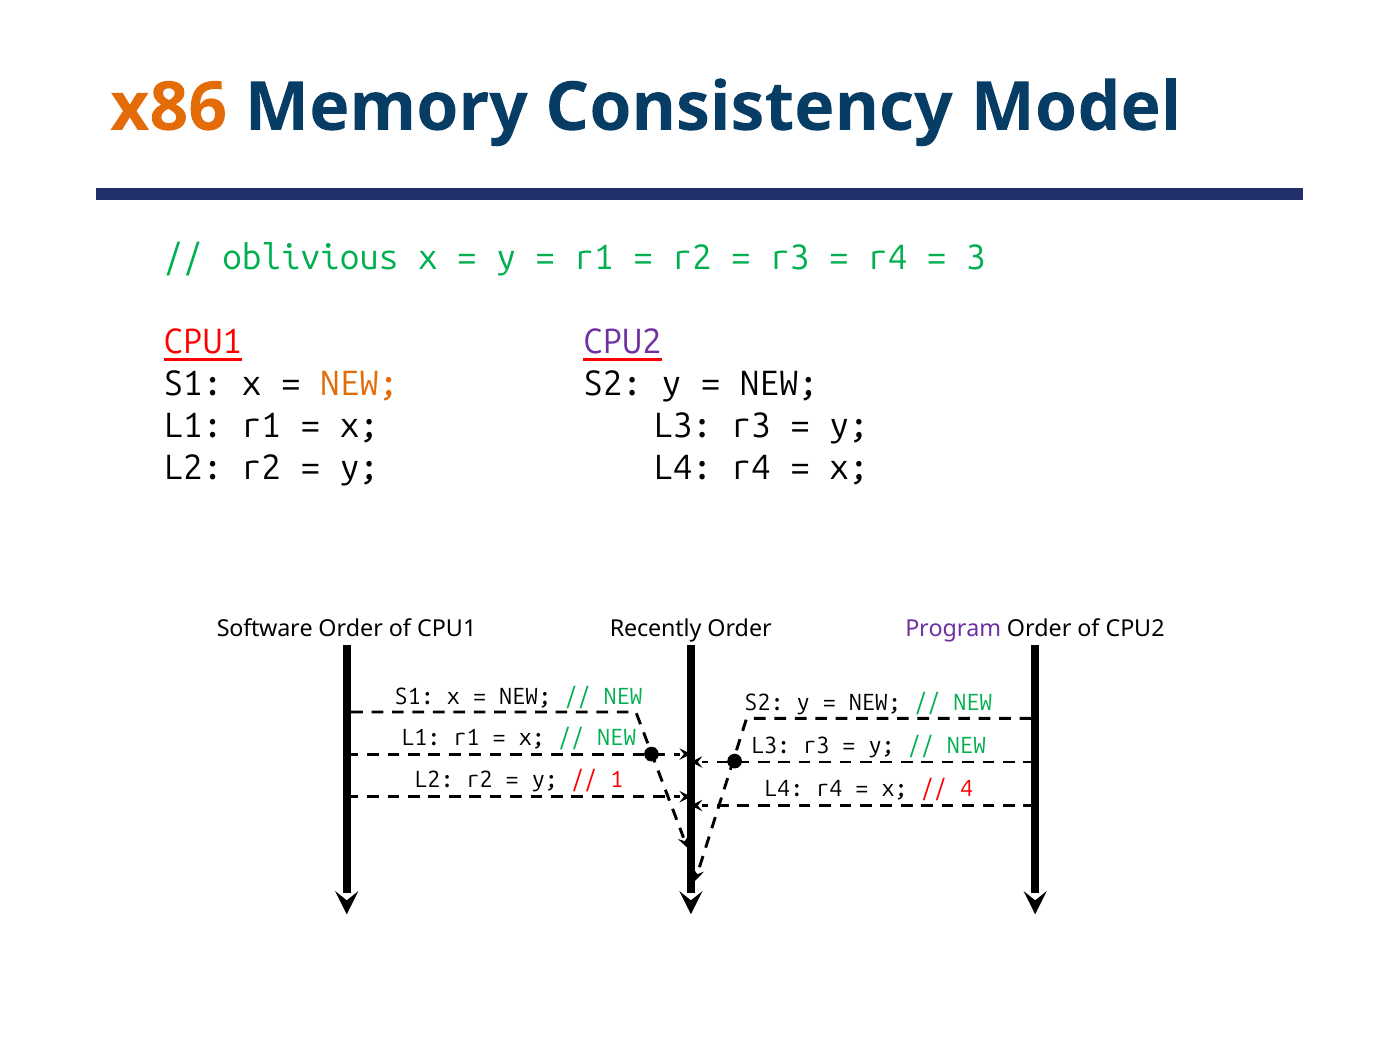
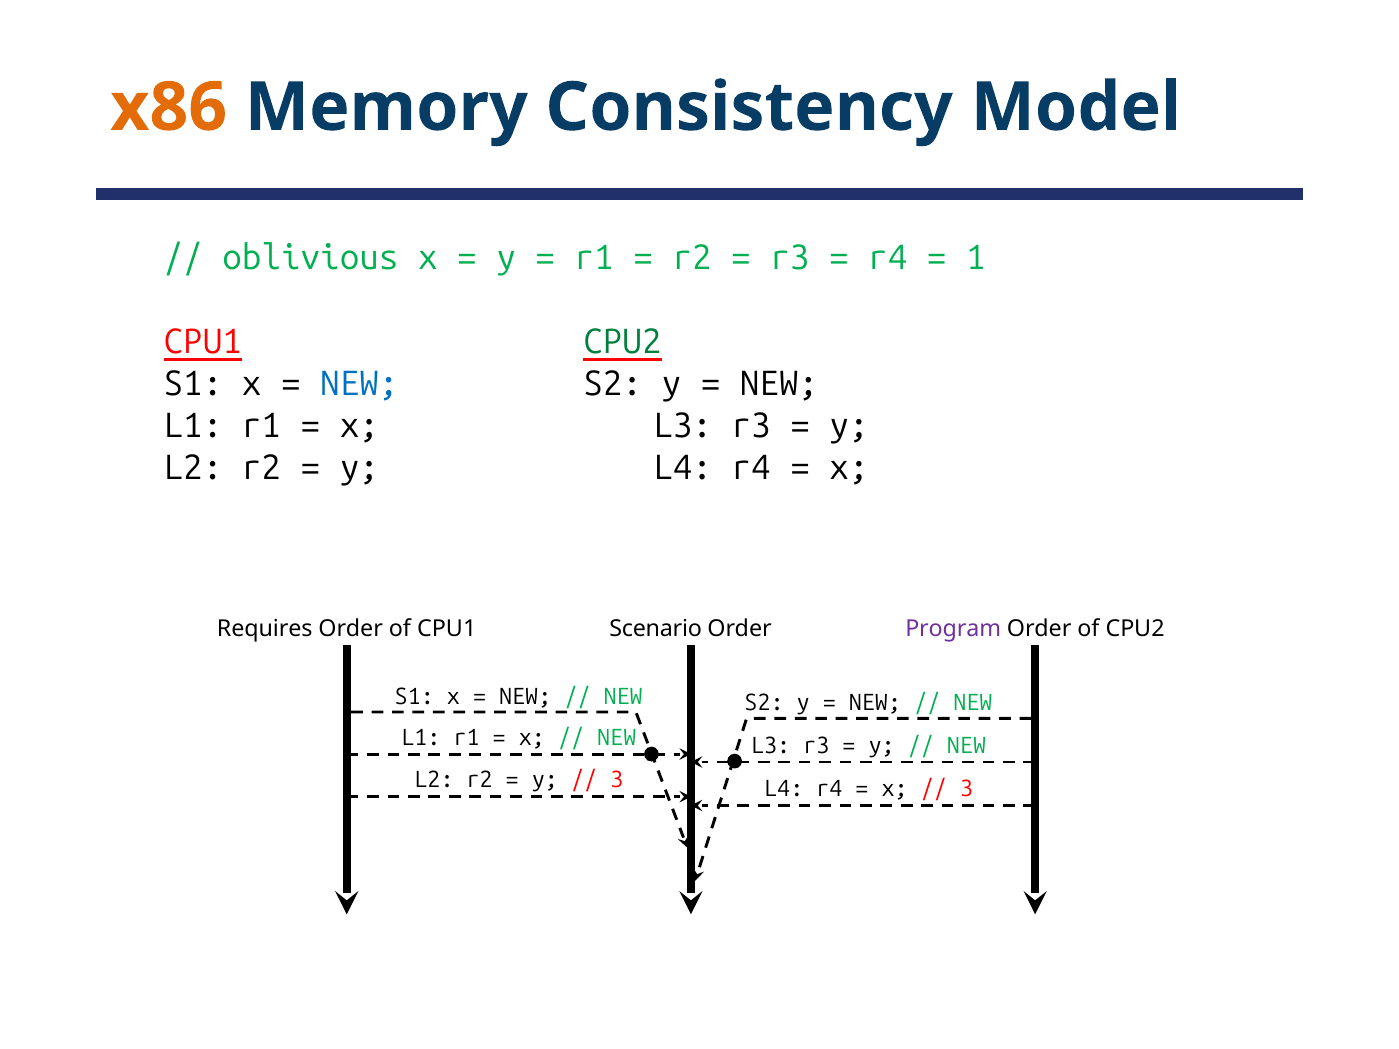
3: 3 -> 1 (976, 258)
CPU2 colour: purple -> green (622, 342)
NEW colour: orange -> blue (359, 384)
Software: Software -> Requires (265, 629)
Recently: Recently -> Scenario (656, 629)
1: 1 -> 3 (617, 780)
4: 4 -> 3 (967, 789)
